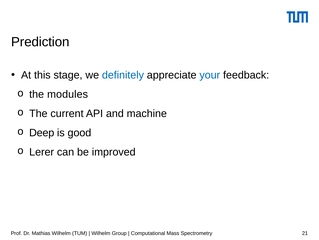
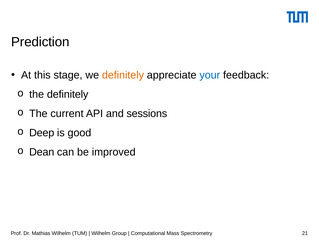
definitely colour: blue -> orange (123, 75)
the modules: modules -> definitely (68, 94)
machine: machine -> sessions (147, 113)
Lerer: Lerer -> Dean (42, 152)
